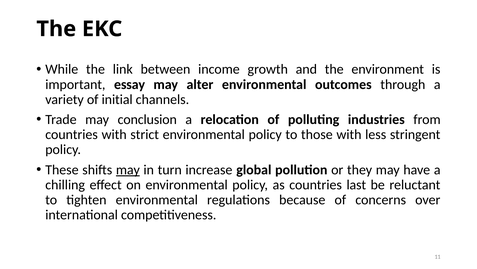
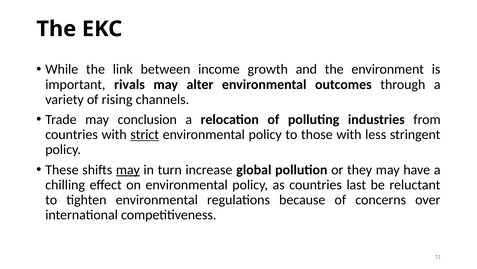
essay: essay -> rivals (129, 84)
initial: initial -> rising (117, 99)
strict underline: none -> present (145, 134)
